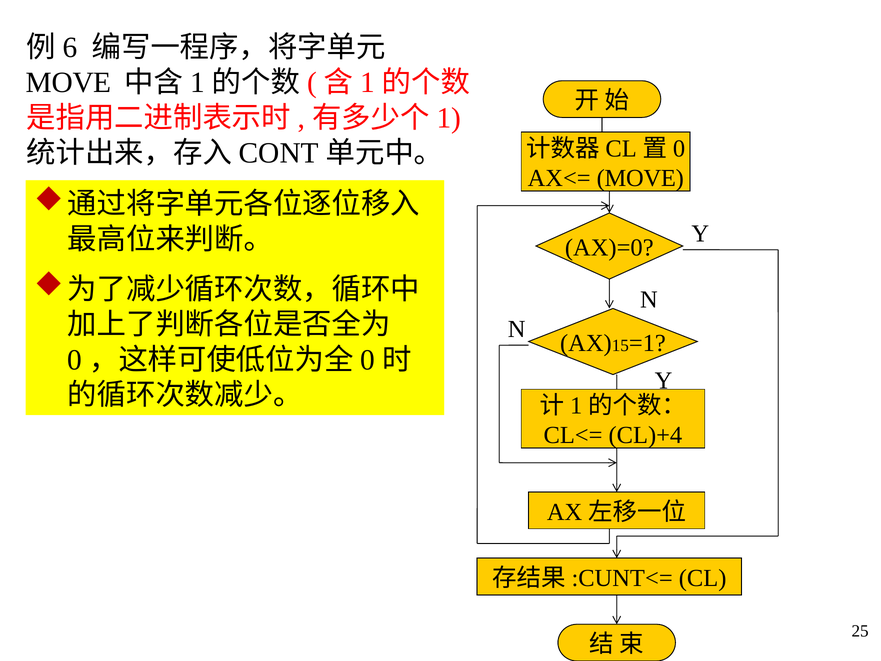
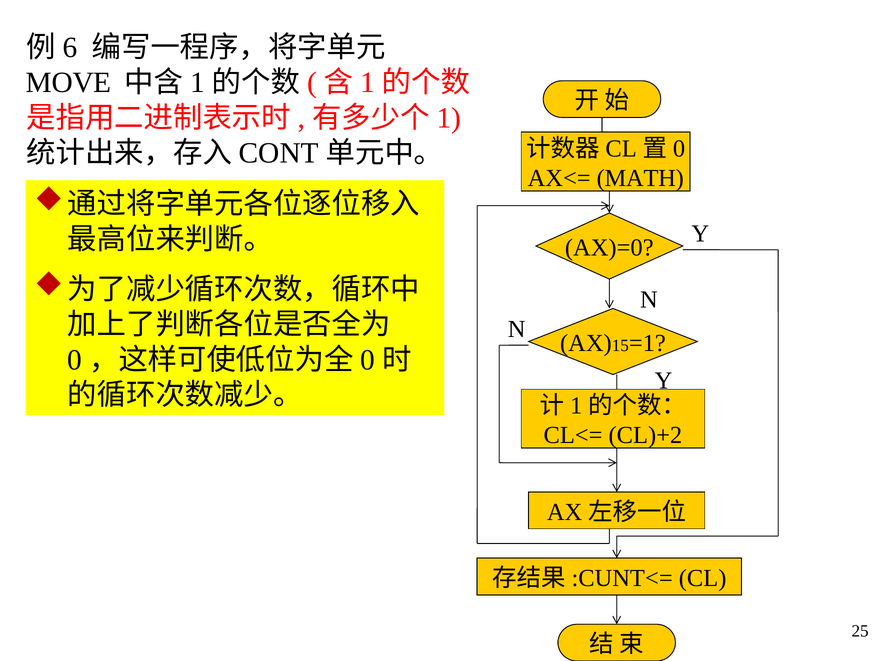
AX<= MOVE: MOVE -> MATH (640, 178)
CL)+4: CL)+4 -> CL)+2 (645, 435)
